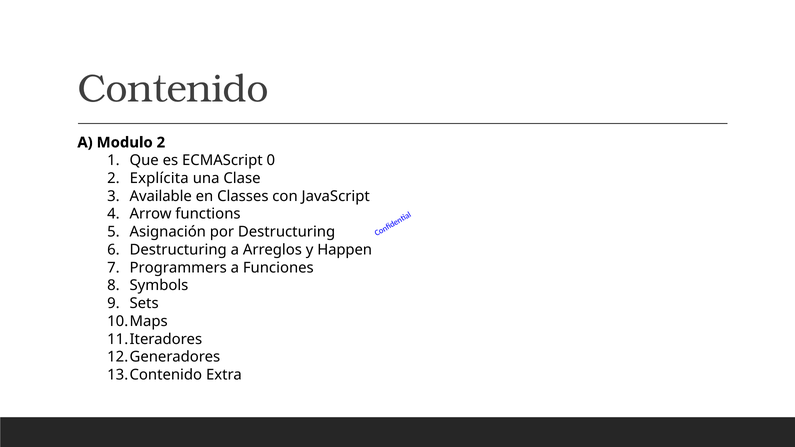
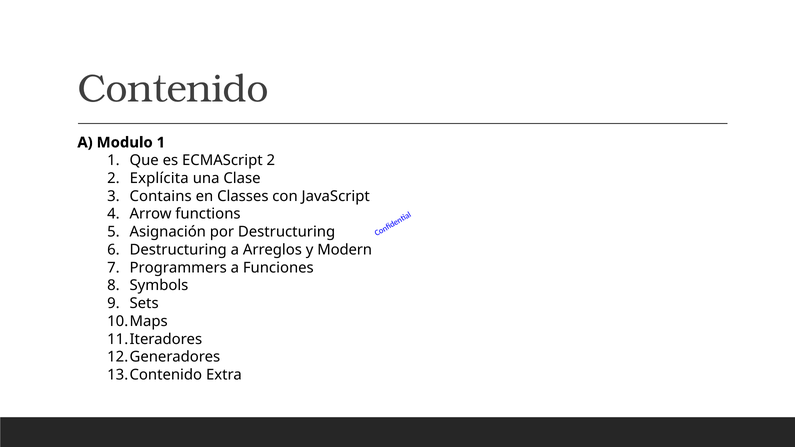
Modulo 2: 2 -> 1 (161, 143)
ECMAScript 0: 0 -> 2 (271, 160)
Available: Available -> Contains (161, 196)
Happen: Happen -> Modern (345, 250)
